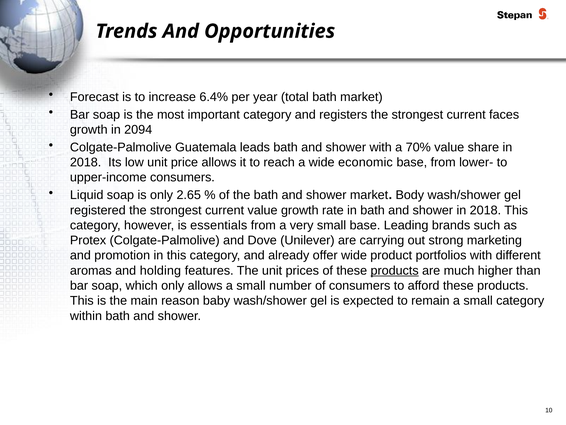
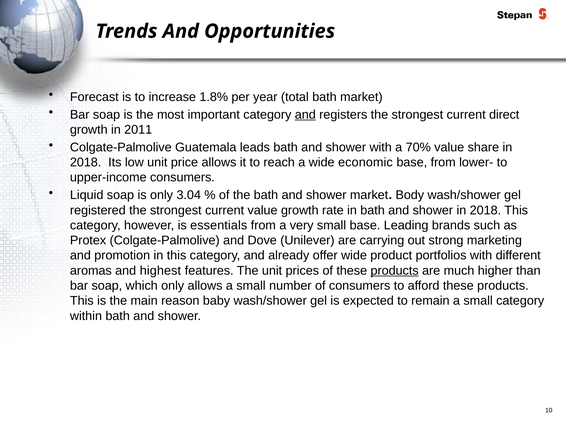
6.4%: 6.4% -> 1.8% (214, 97)
and underline: none -> present (305, 114)
faces: faces -> direct (504, 114)
2094: 2094 -> 2011 (138, 129)
2.65: 2.65 -> 3.04 (189, 195)
holding: holding -> highest (160, 270)
